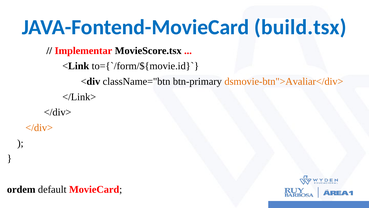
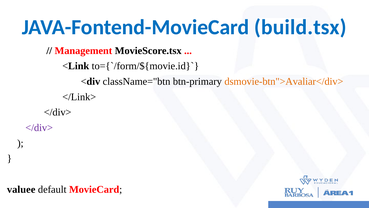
Implementar: Implementar -> Management (83, 51)
</div> colour: orange -> purple (39, 127)
ordem: ordem -> valuee (21, 189)
